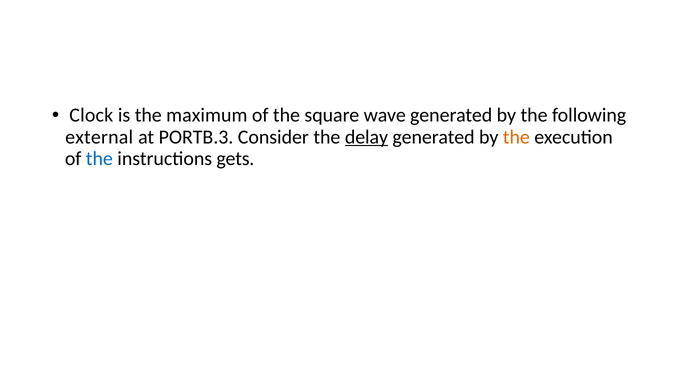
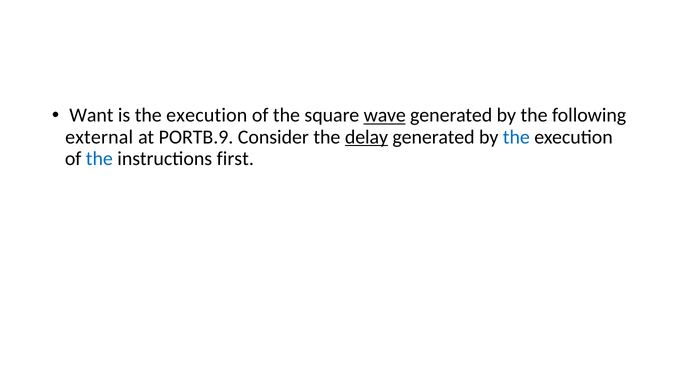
Clock: Clock -> Want (91, 115)
is the maximum: maximum -> execution (207, 115)
wave underline: none -> present (385, 115)
PORTB.3: PORTB.3 -> PORTB.9 (196, 137)
the colour: orange -> blue (516, 137)
gets: gets -> first (235, 159)
